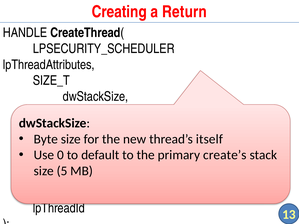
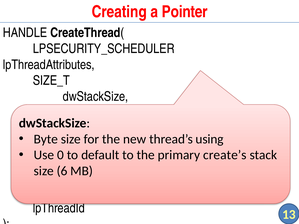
Return: Return -> Pointer (185, 12)
itself: itself -> using (210, 139)
5: 5 -> 6 (62, 171)
